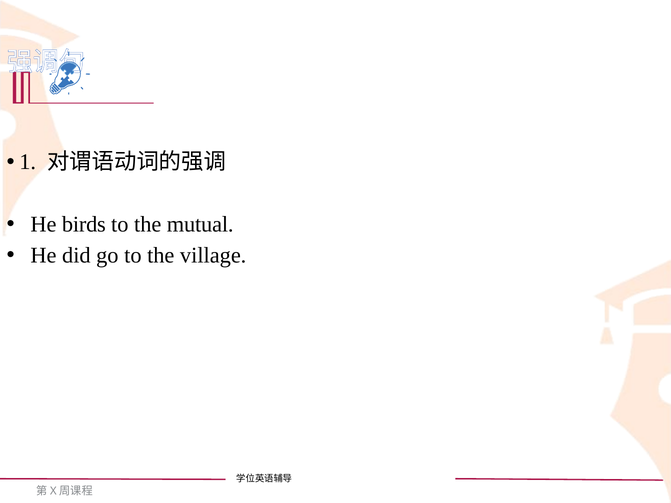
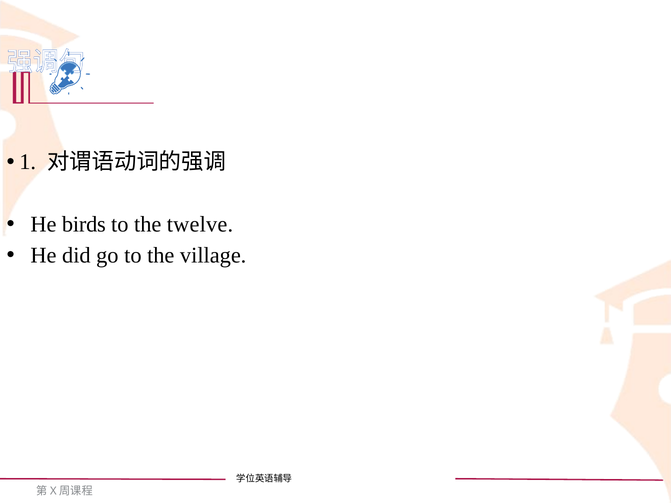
mutual: mutual -> twelve (200, 224)
